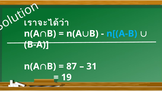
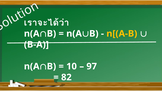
n[(A-B colour: light blue -> yellow (122, 34)
87: 87 -> 10 (72, 66)
31: 31 -> 97 (92, 66)
19: 19 -> 82 (66, 77)
